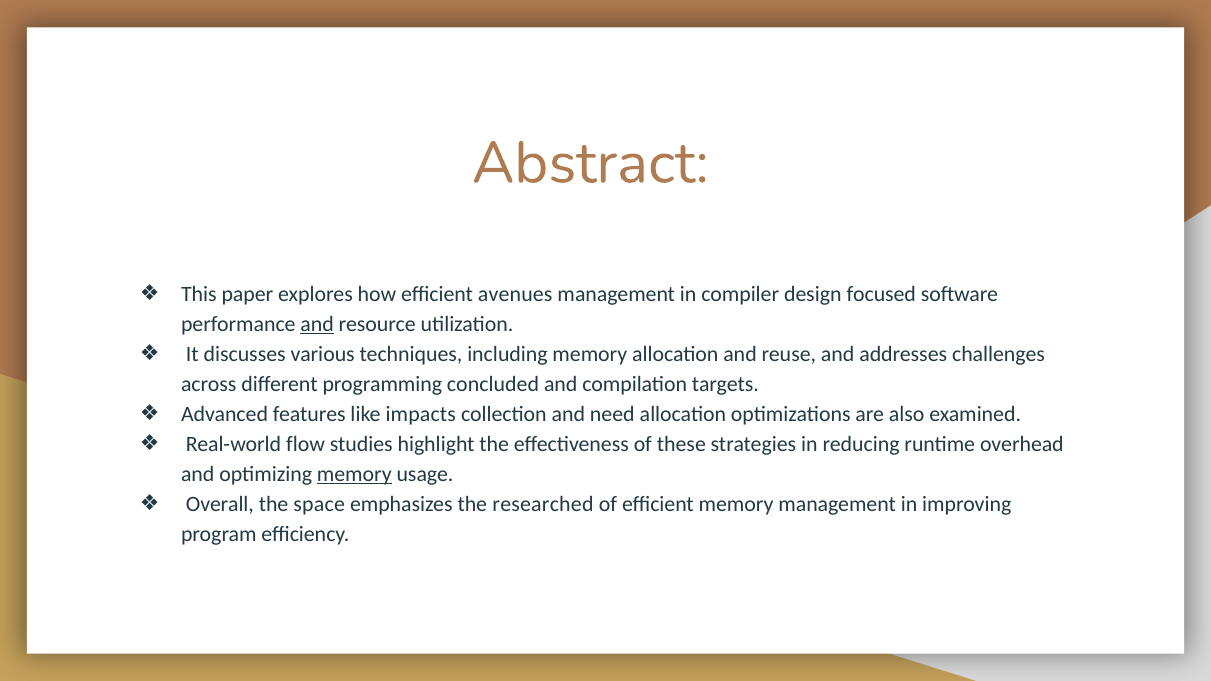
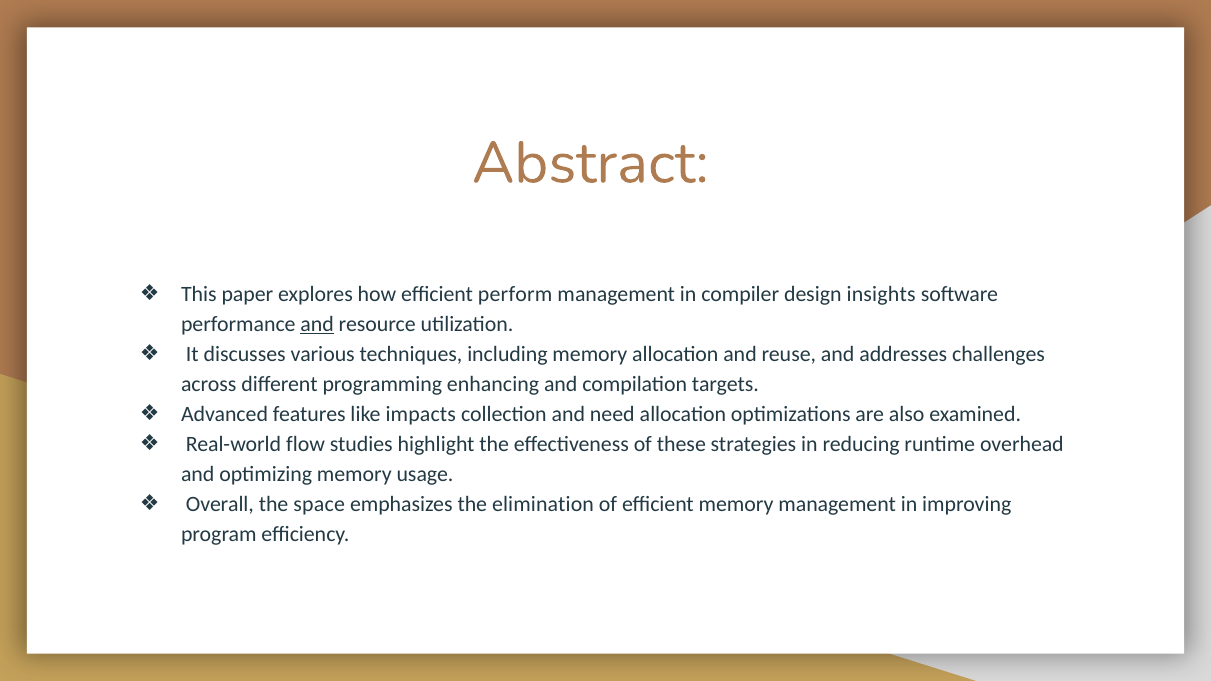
avenues: avenues -> perform (515, 294)
focused: focused -> insights (881, 294)
concluded: concluded -> enhancing (493, 384)
memory underline: present -> none (354, 474)
researched: researched -> elimination (543, 504)
